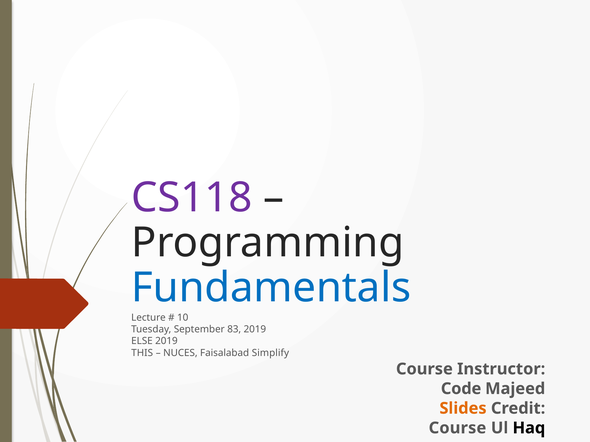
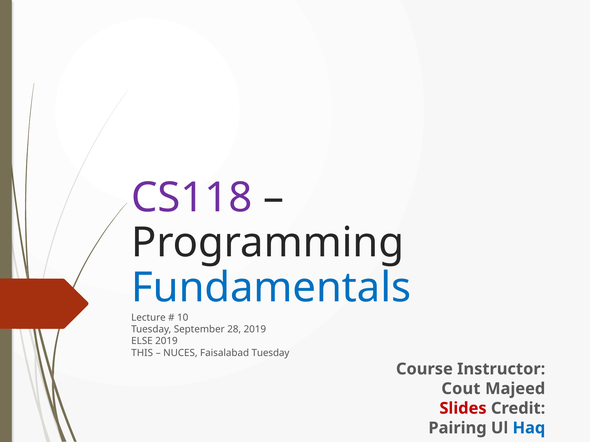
83: 83 -> 28 (234, 330)
Faisalabad Simplify: Simplify -> Tuesday (271, 353)
Code: Code -> Cout (461, 389)
Slides colour: orange -> red (463, 409)
Course: Course -> Pairing (458, 428)
Haq colour: black -> blue (529, 428)
